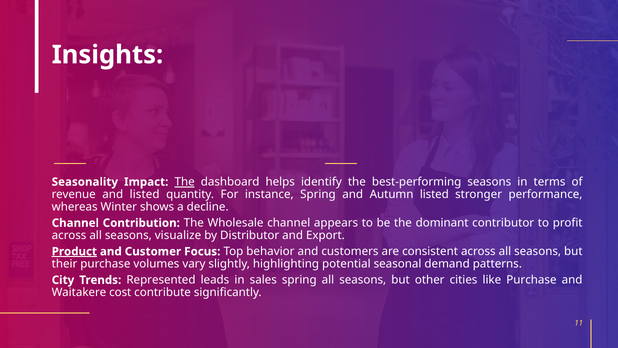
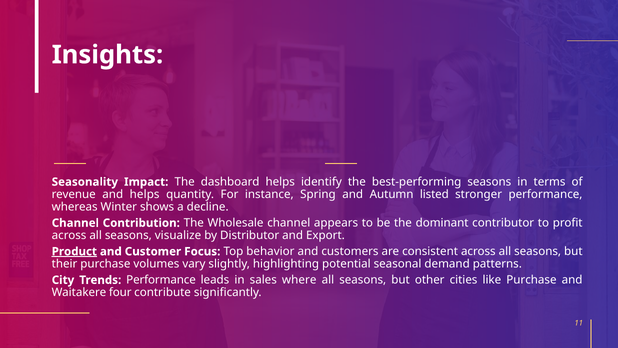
The underline: present -> none (185, 182)
and listed: listed -> helps (145, 194)
Trends Represented: Represented -> Performance (161, 280)
sales spring: spring -> where (299, 280)
cost: cost -> four (120, 292)
